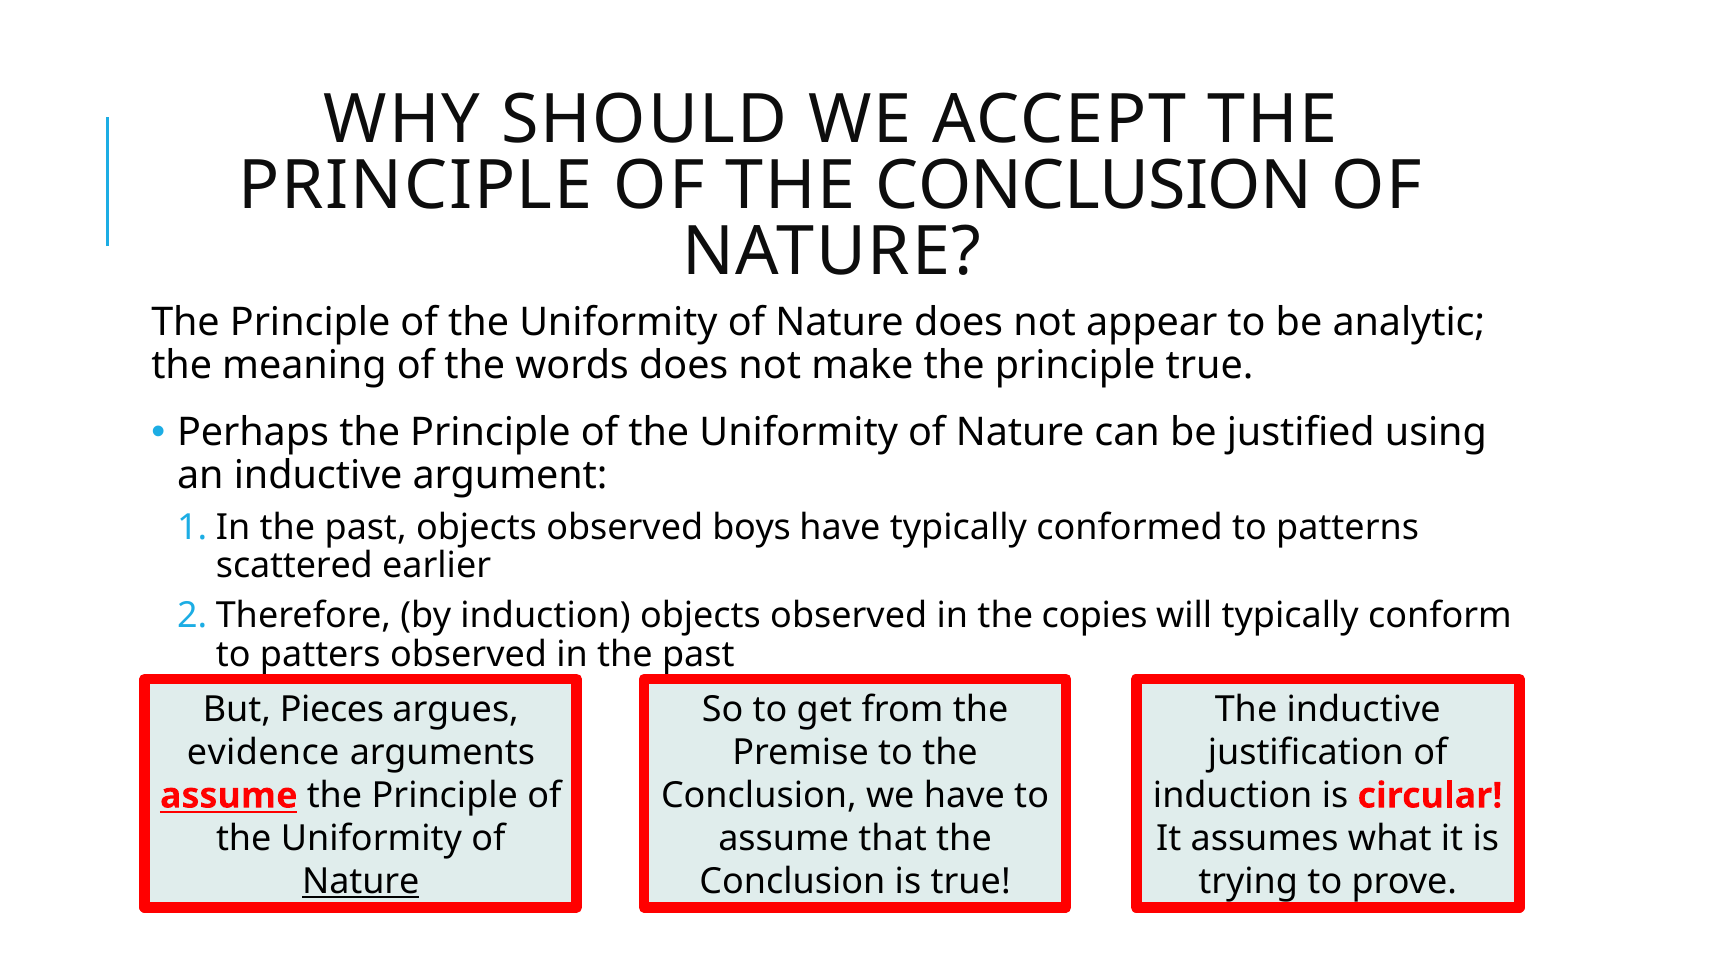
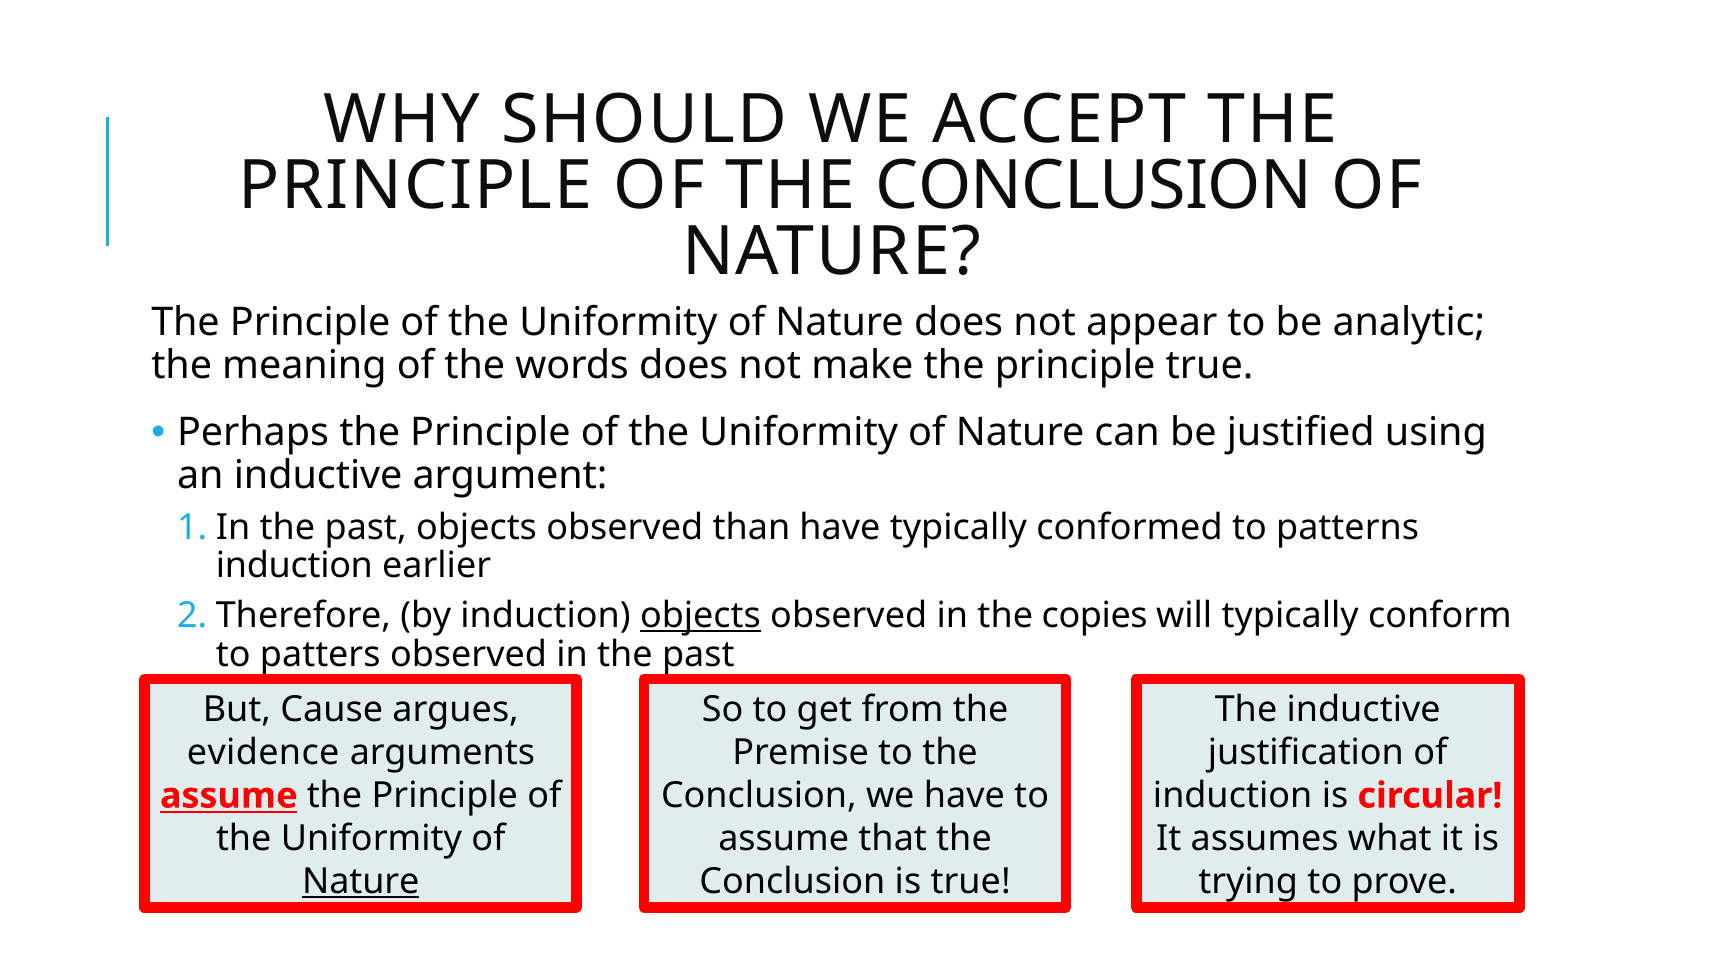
boys: boys -> than (751, 527)
scattered: scattered -> induction (294, 566)
objects underline: none -> present (700, 615)
Pieces: Pieces -> Cause (332, 709)
